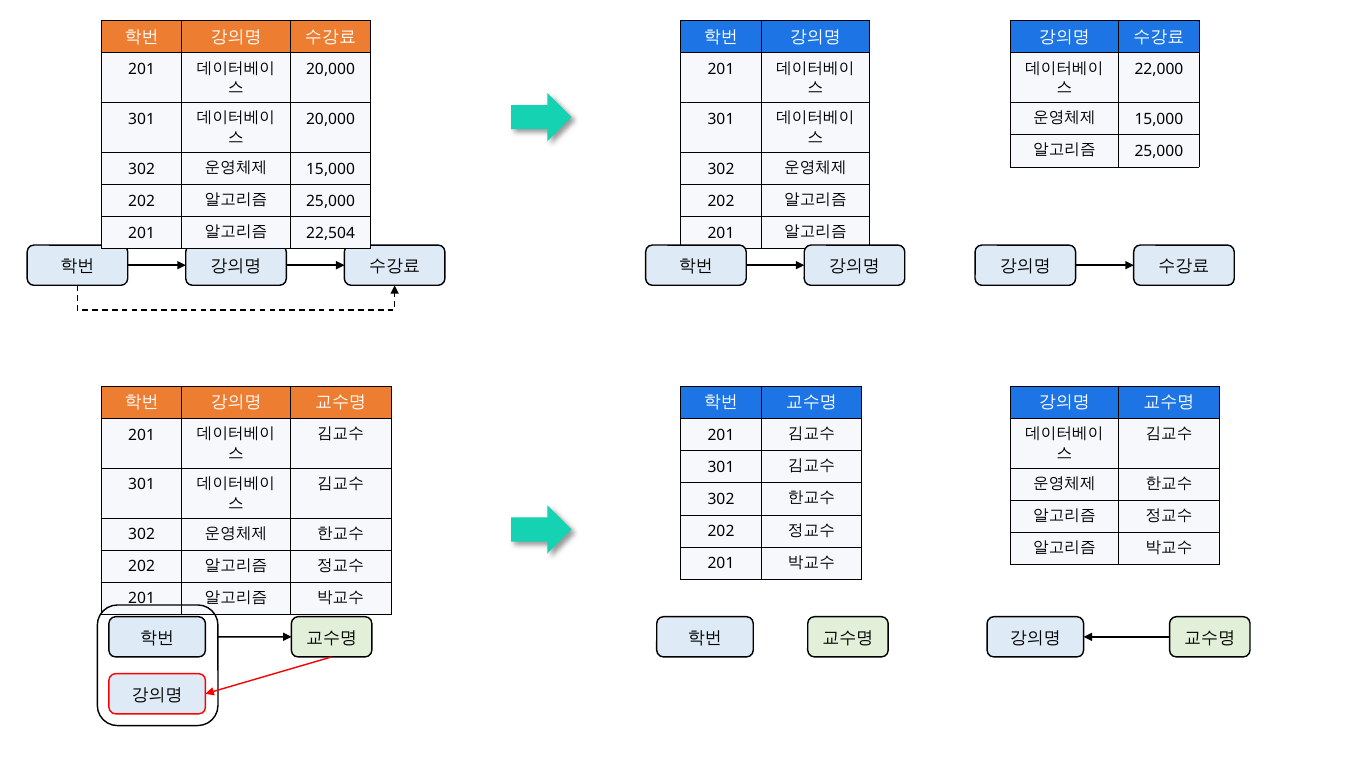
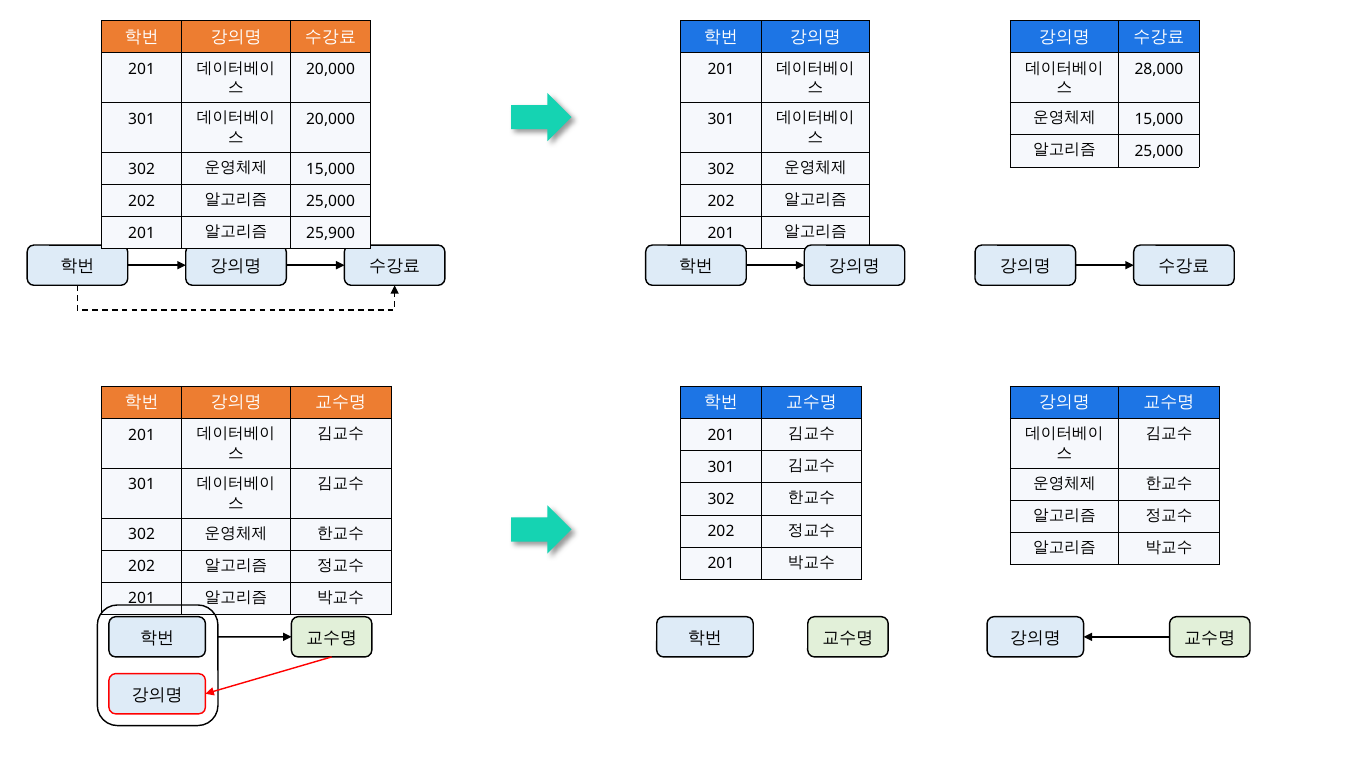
22,000: 22,000 -> 28,000 (1159, 69)
22,504: 22,504 -> 25,900 (331, 233)
